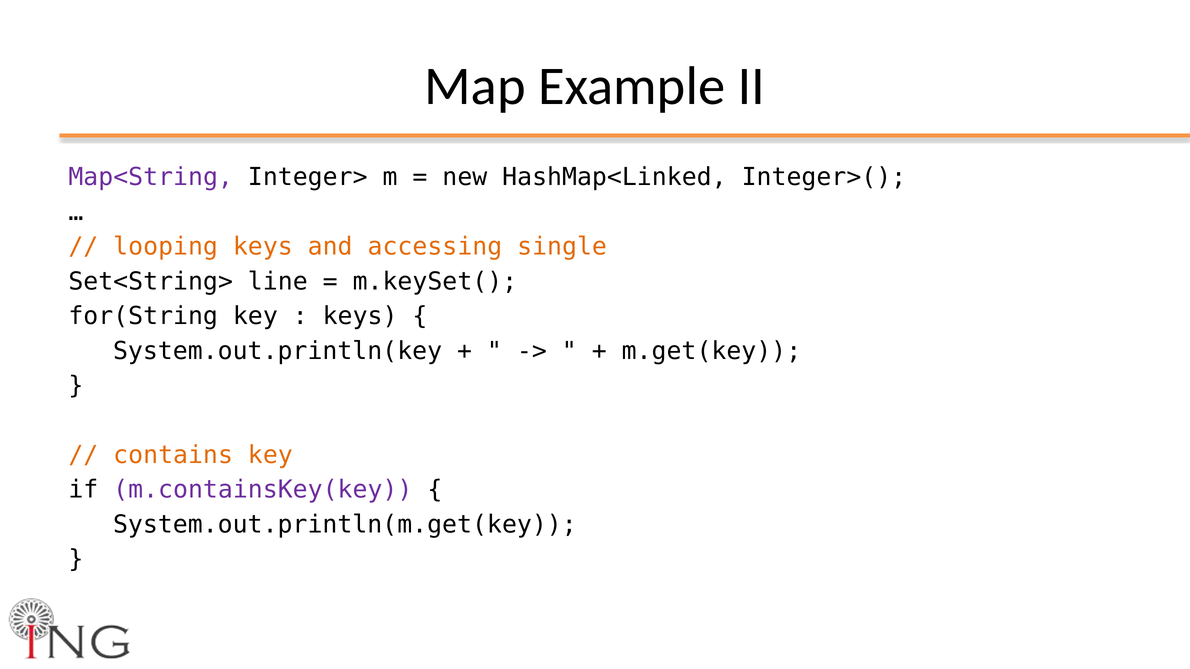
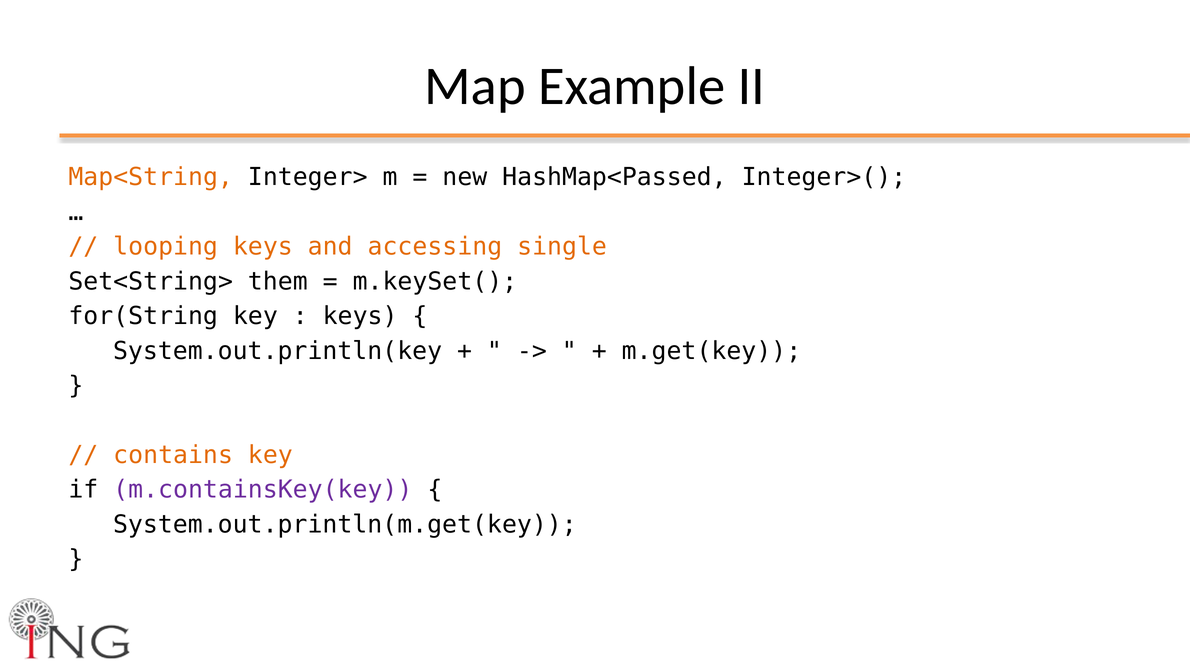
Map<String colour: purple -> orange (151, 177)
HashMap<Linked: HashMap<Linked -> HashMap<Passed (614, 177)
line: line -> them (278, 282)
